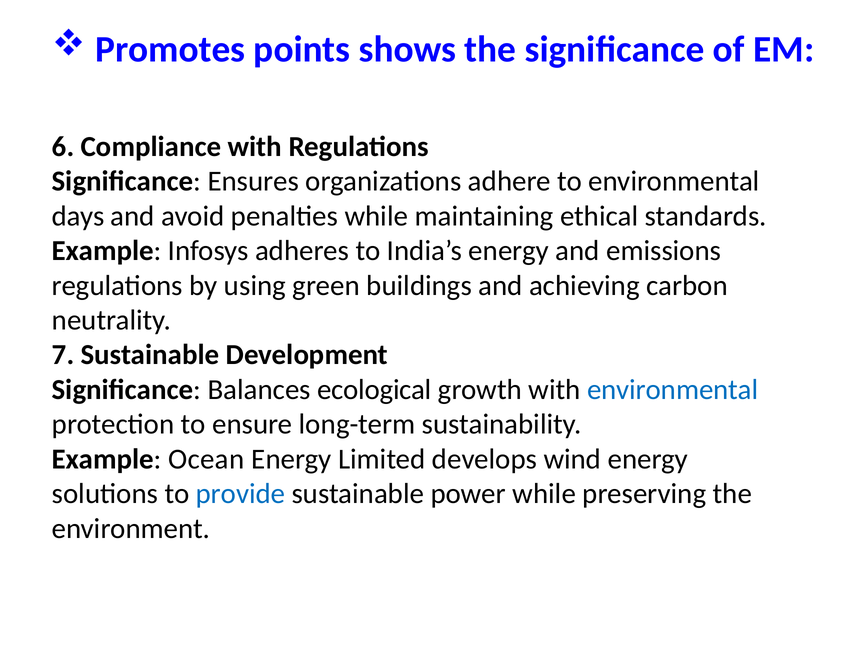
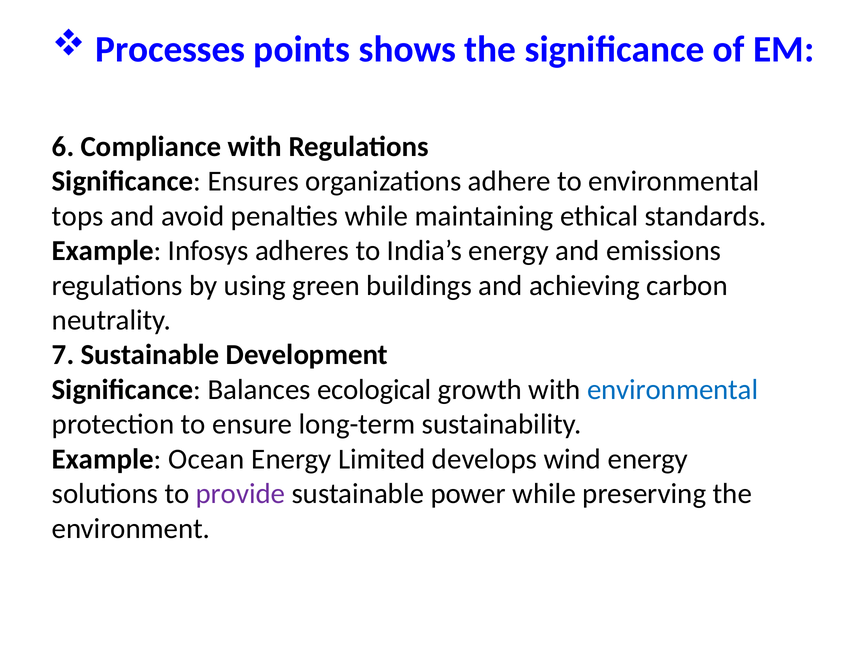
Promotes: Promotes -> Processes (170, 50)
days: days -> tops (78, 216)
provide colour: blue -> purple (240, 494)
